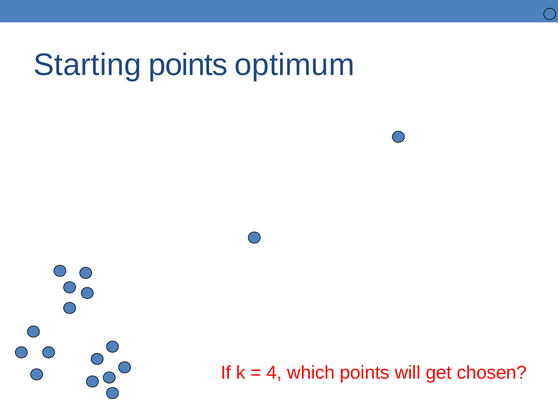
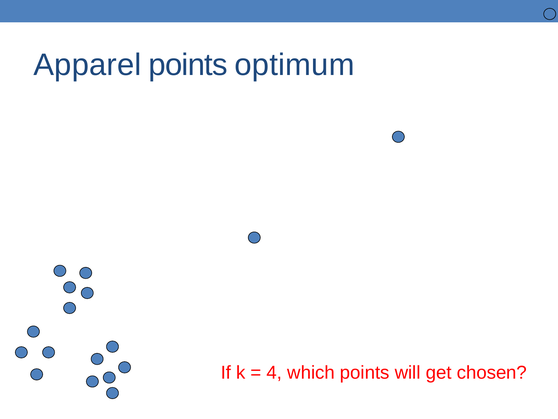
Starting: Starting -> Apparel (87, 65)
